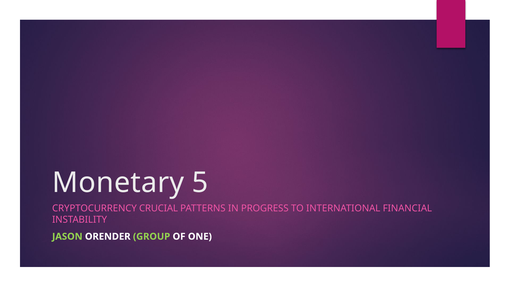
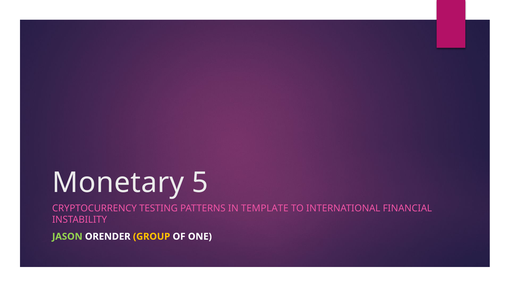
CRUCIAL: CRUCIAL -> TESTING (159, 208)
PROGRESS: PROGRESS -> TEMPLATE (265, 208)
GROUP colour: light green -> yellow (152, 236)
